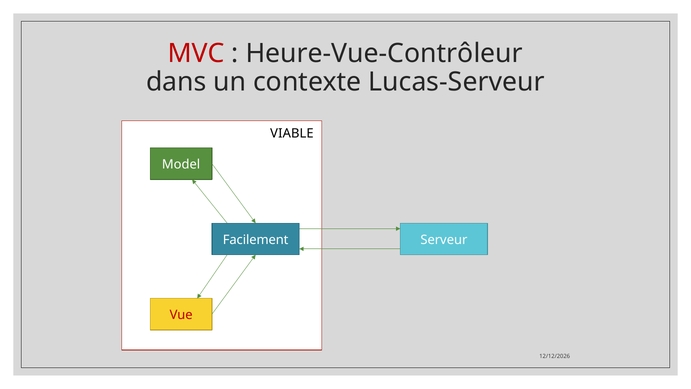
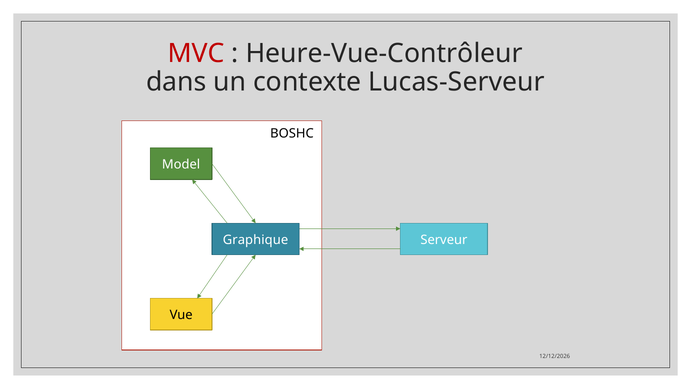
VIABLE: VIABLE -> BOSHC (292, 133)
Facilement: Facilement -> Graphique (255, 240)
Vue colour: red -> black (181, 315)
